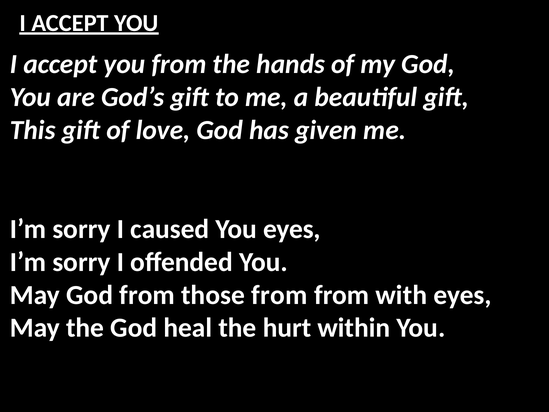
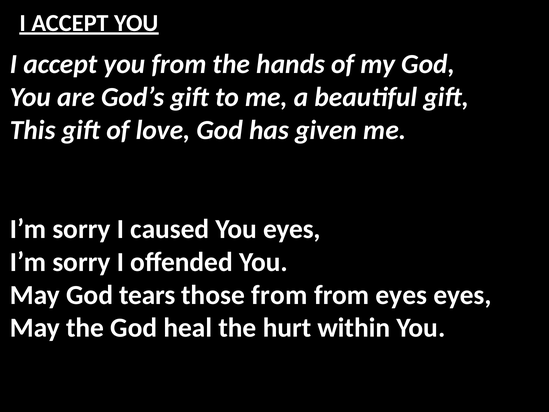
God from: from -> tears (147, 295)
from with: with -> eyes (401, 295)
